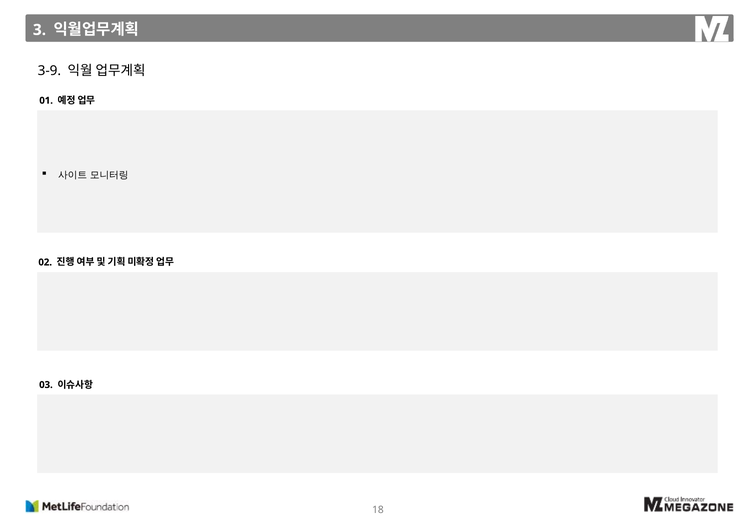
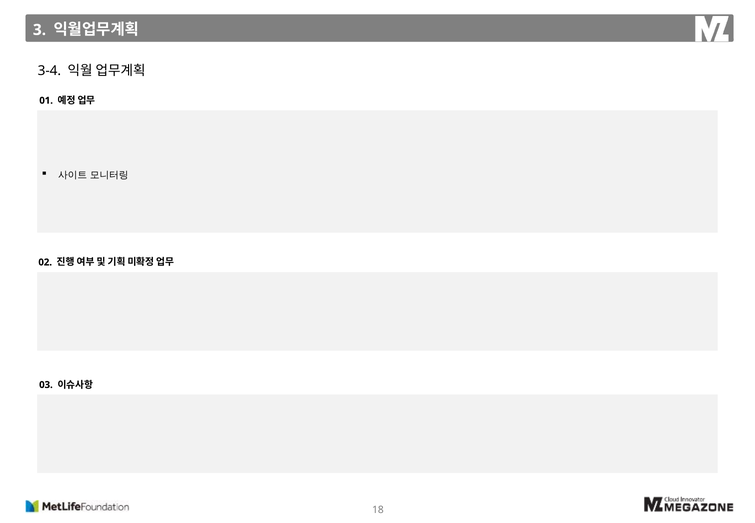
3-9: 3-9 -> 3-4 (49, 71)
